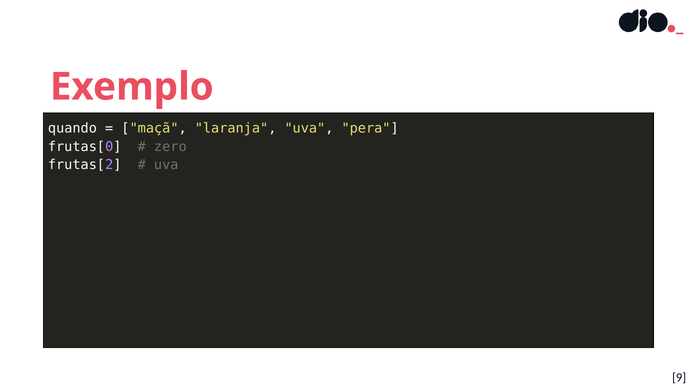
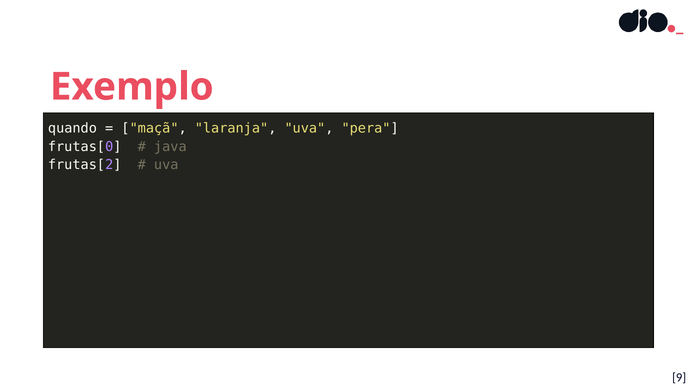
zero: zero -> java (170, 146)
